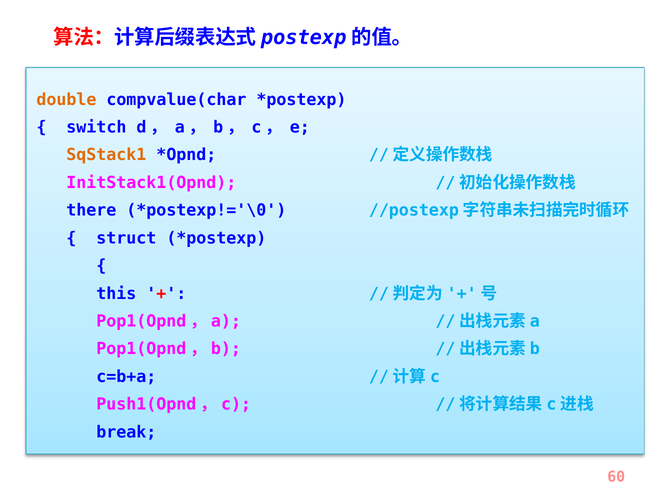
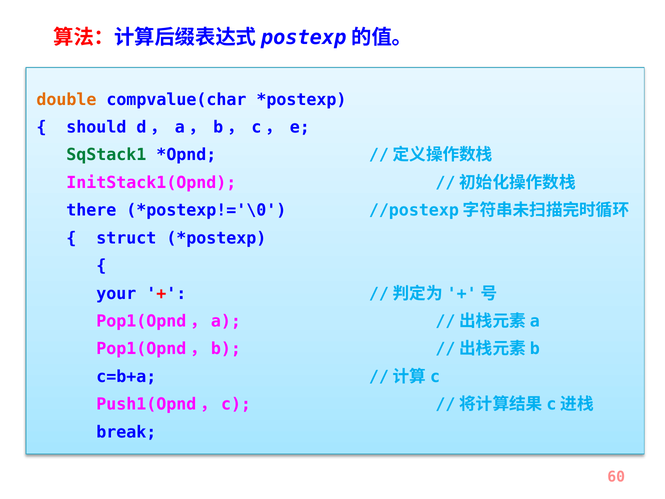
switch: switch -> should (96, 127)
SqStack1 colour: orange -> green (106, 155)
this: this -> your (116, 293)
